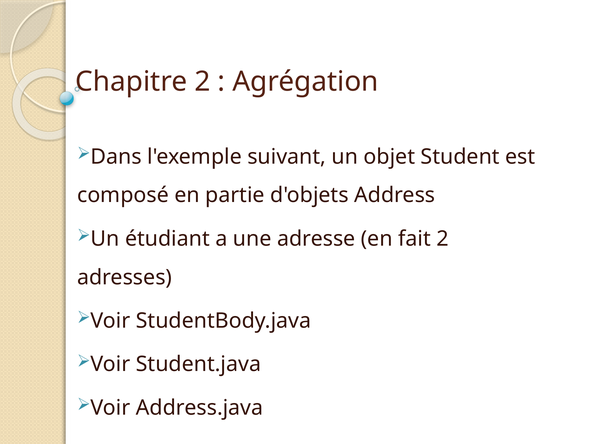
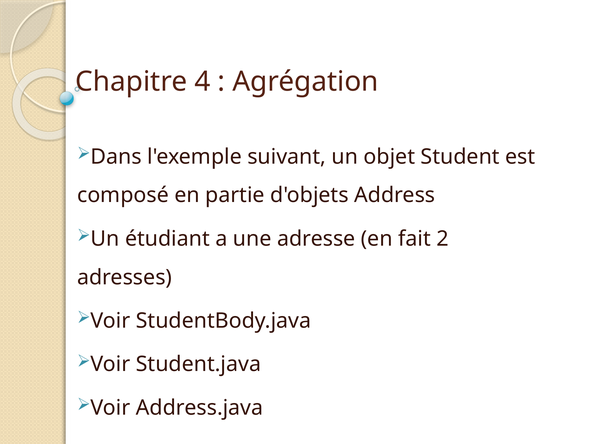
Chapitre 2: 2 -> 4 (202, 82)
